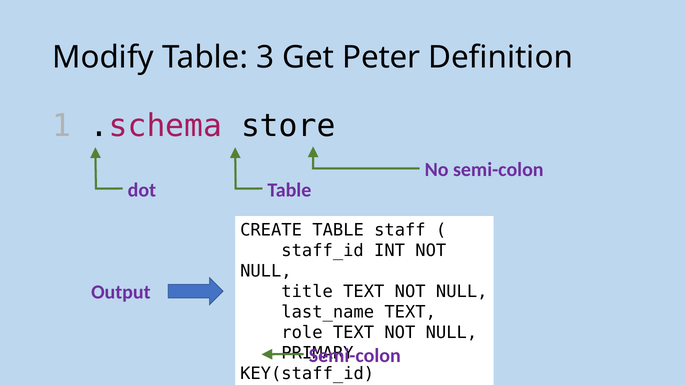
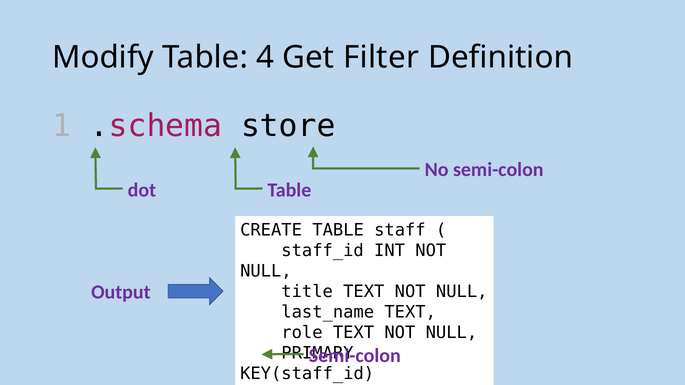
3: 3 -> 4 (265, 58)
Peter: Peter -> Filter (381, 58)
